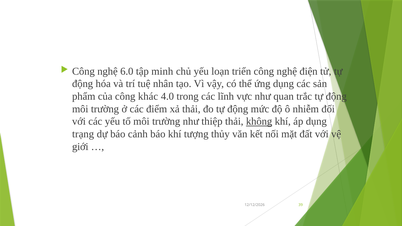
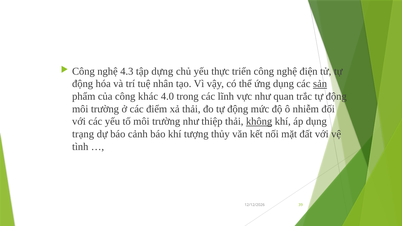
6.0: 6.0 -> 4.3 (127, 71)
minh: minh -> dựng (162, 71)
loạn: loạn -> thực (220, 71)
sản underline: none -> present (320, 84)
giới: giới -> tình (80, 147)
